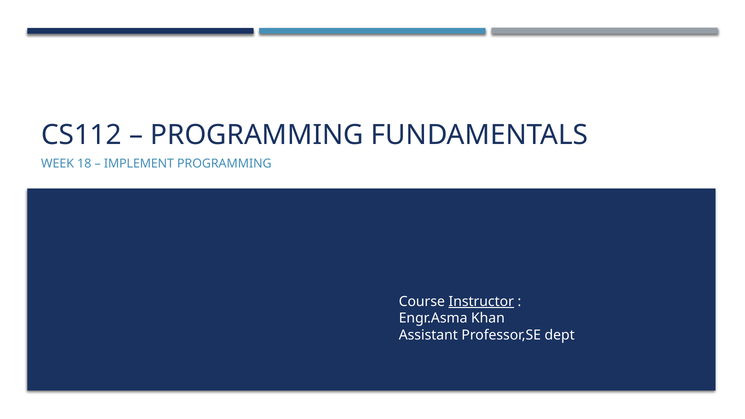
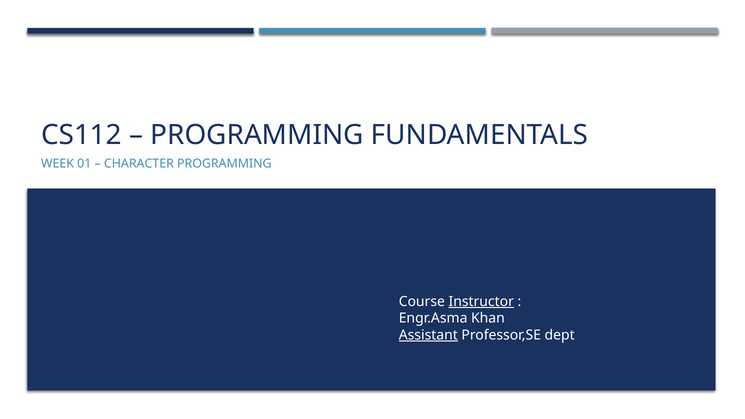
18: 18 -> 01 (84, 164)
IMPLEMENT: IMPLEMENT -> CHARACTER (139, 164)
Assistant underline: none -> present (428, 335)
